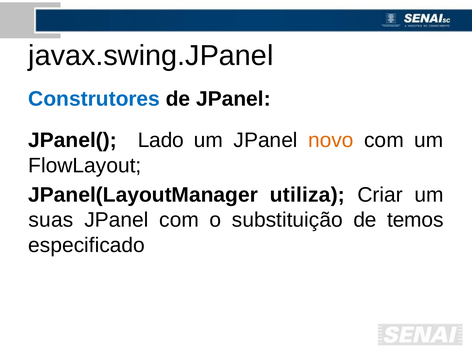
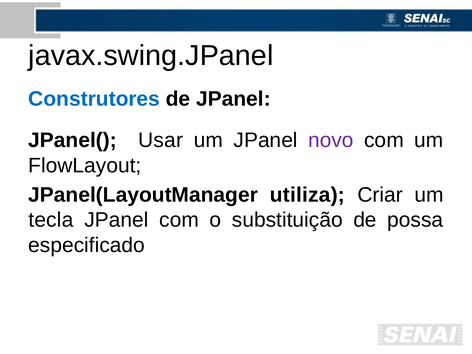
Lado: Lado -> Usar (161, 140)
novo colour: orange -> purple (331, 140)
suas: suas -> tecla (51, 220)
temos: temos -> possa (415, 220)
